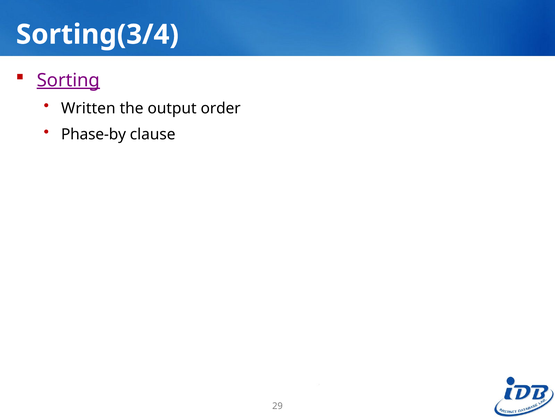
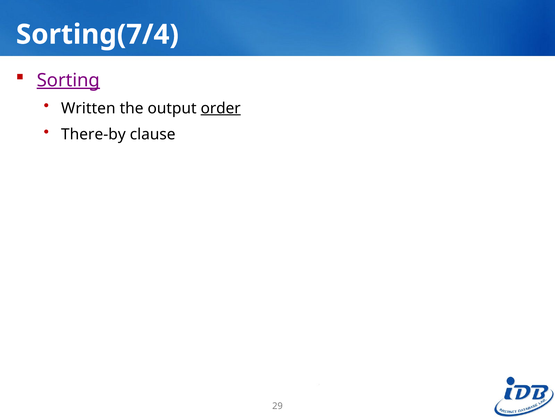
Sorting(3/4: Sorting(3/4 -> Sorting(7/4 (97, 34)
order underline: none -> present (221, 108)
Phase-by: Phase-by -> There-by (93, 134)
